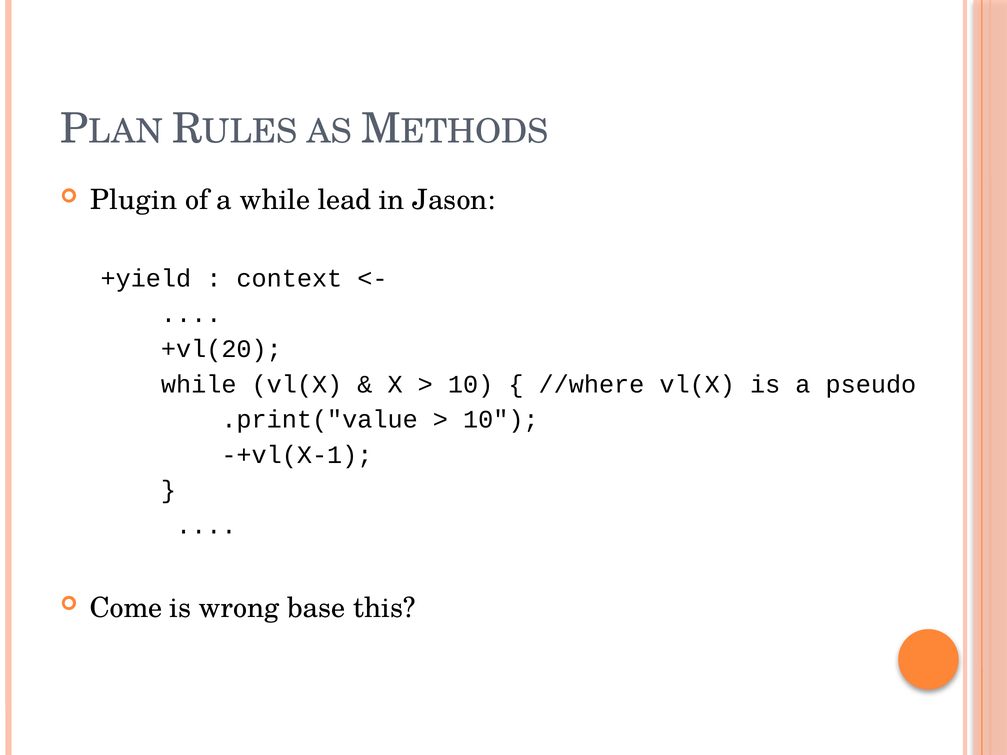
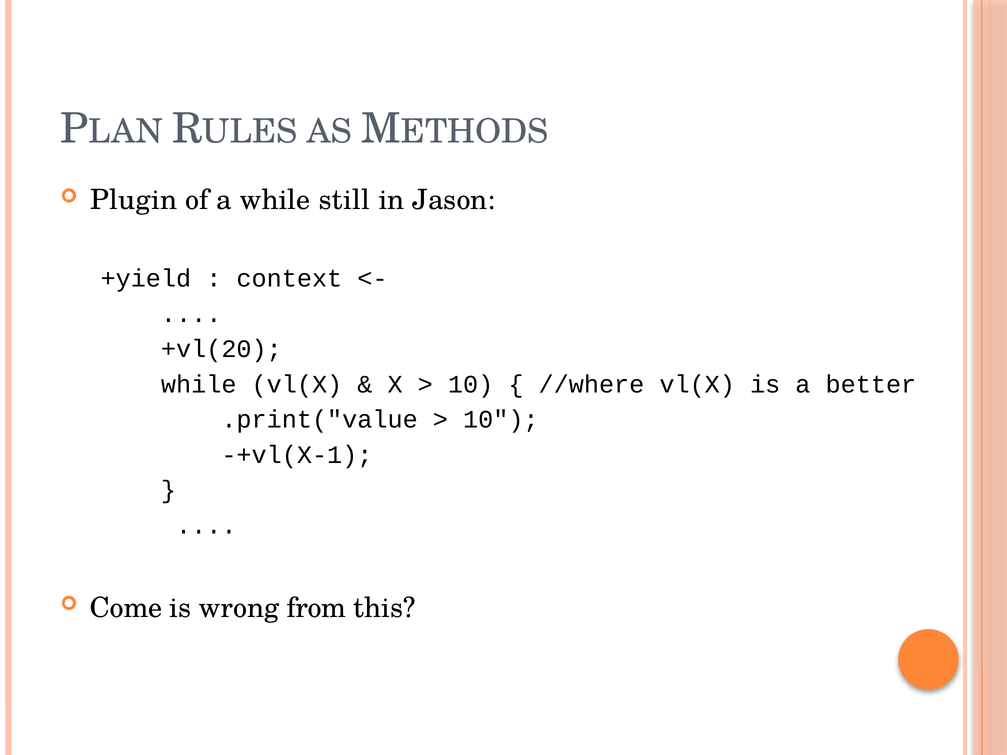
lead: lead -> still (344, 200)
pseudo: pseudo -> better (871, 384)
base: base -> from (316, 608)
